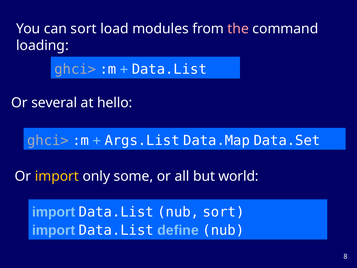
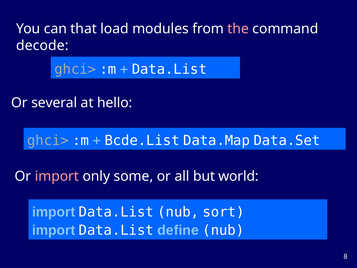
can sort: sort -> that (84, 29)
loading: loading -> decode (42, 46)
Args.List: Args.List -> Bcde.List (142, 140)
import colour: yellow -> pink (57, 176)
